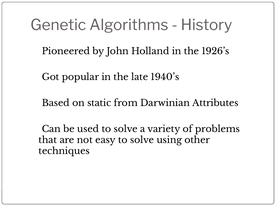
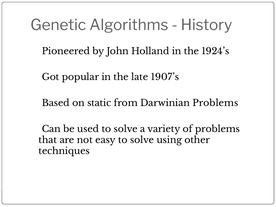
1926’s: 1926’s -> 1924’s (215, 51)
1940’s: 1940’s -> 1907’s (165, 77)
Darwinian Attributes: Attributes -> Problems (215, 103)
